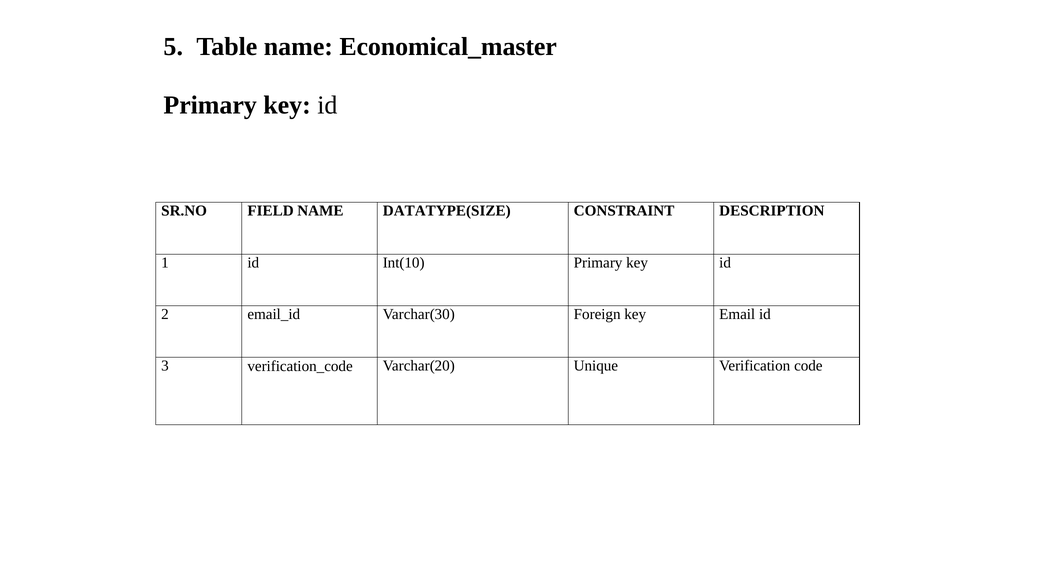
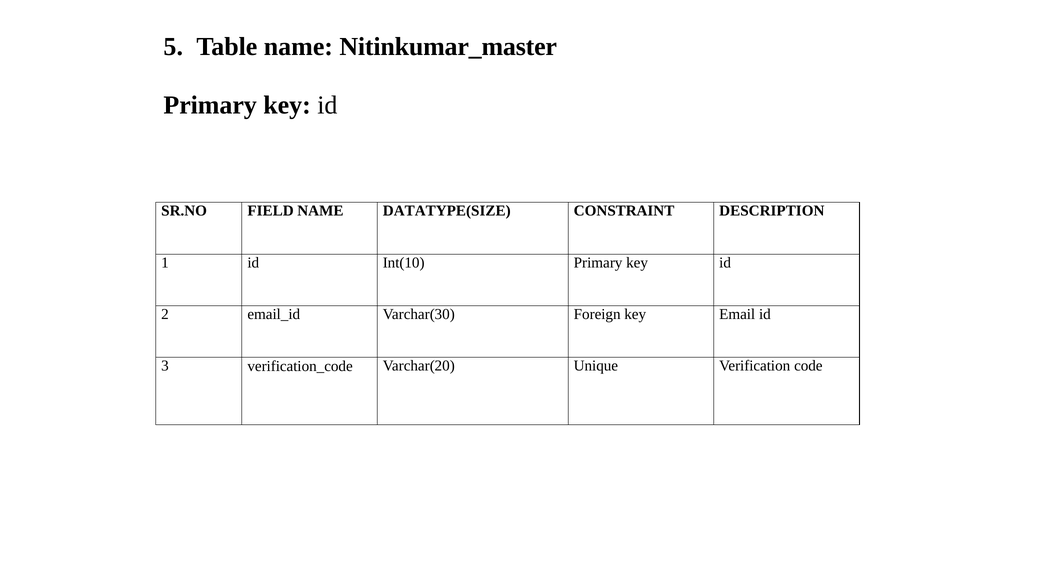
Economical_master: Economical_master -> Nitinkumar_master (448, 47)
